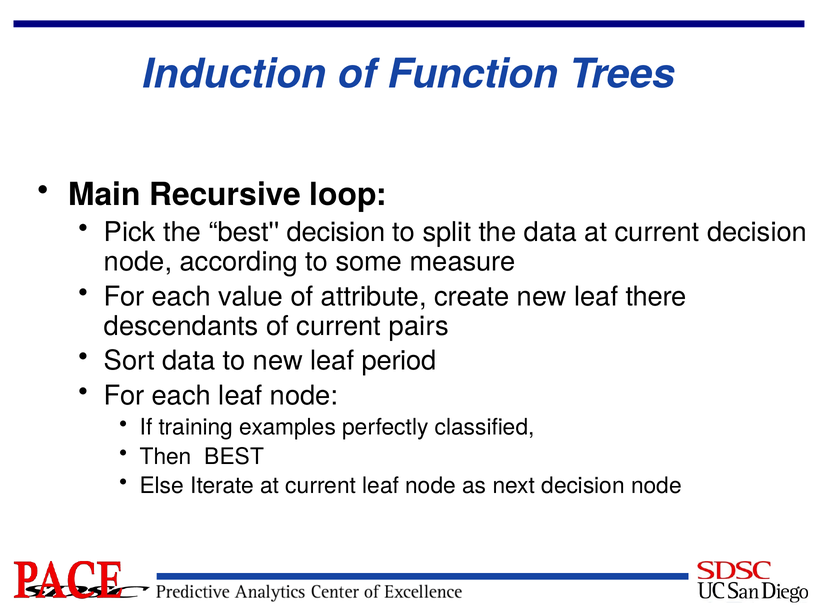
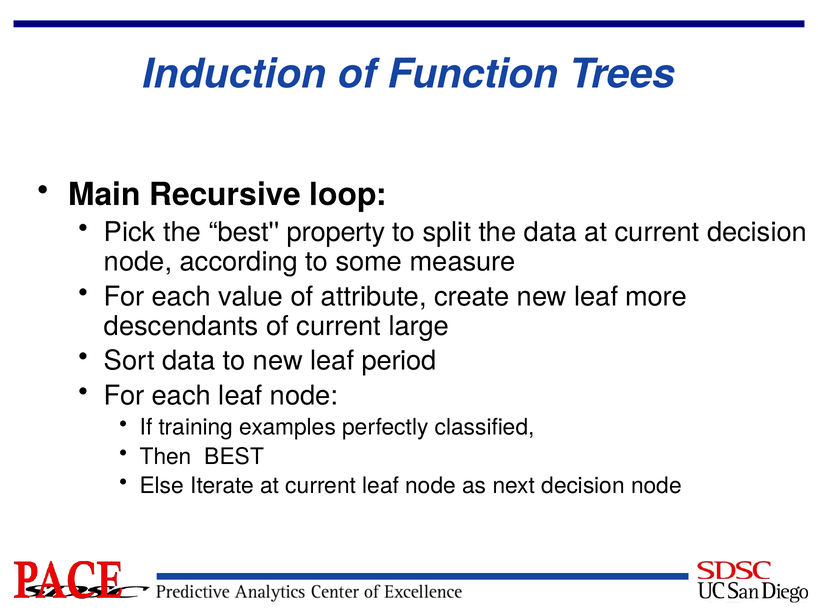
best decision: decision -> property (336, 232)
there: there -> more (656, 296)
pairs: pairs -> large (419, 326)
